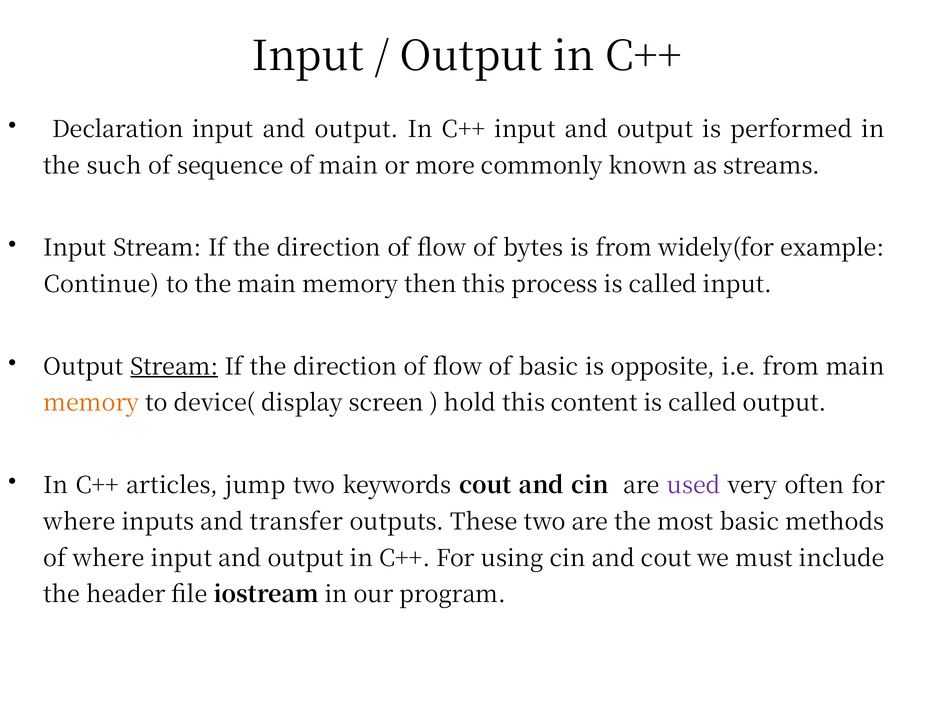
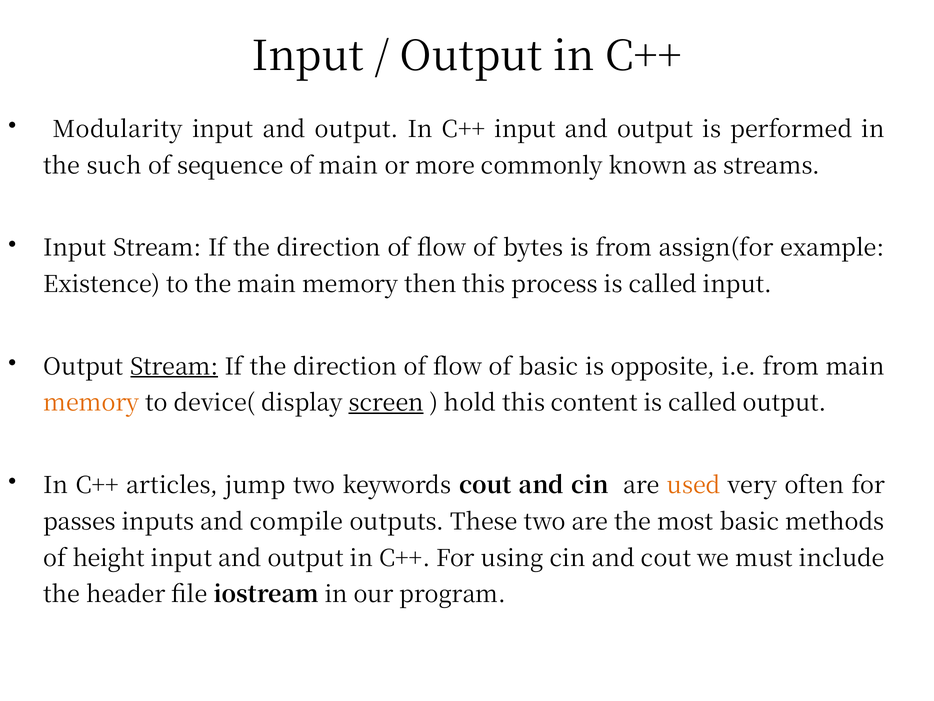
Declaration: Declaration -> Modularity (118, 129)
widely(for: widely(for -> assign(for (716, 248)
Continue: Continue -> Existence (102, 284)
screen underline: none -> present (386, 403)
used colour: purple -> orange (694, 485)
where: where -> passes (80, 522)
transfer: transfer -> compile (296, 522)
of where: where -> height (109, 558)
